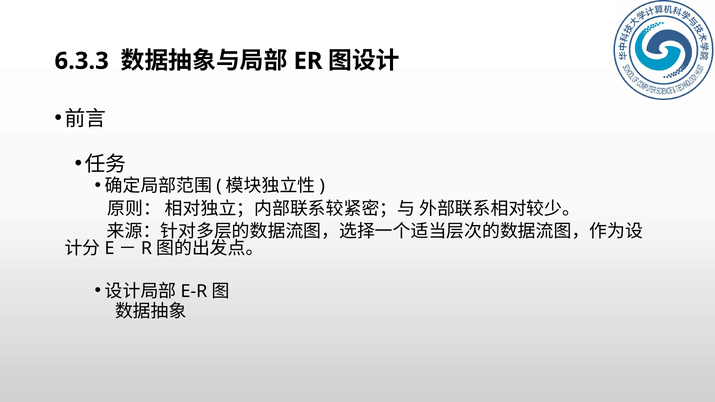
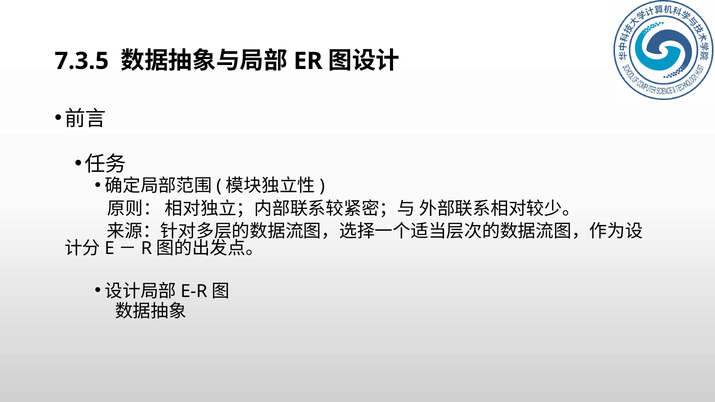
6.3.3: 6.3.3 -> 7.3.5 (82, 61)
